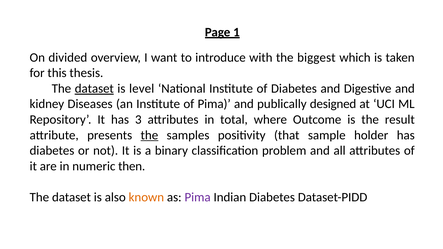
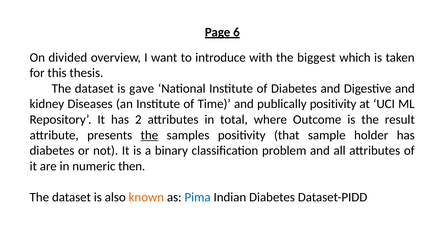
1: 1 -> 6 (236, 32)
dataset underline: present -> none (94, 89)
level: level -> gave (142, 89)
of Pima: Pima -> Time (214, 104)
publically designed: designed -> positivity (333, 104)
3: 3 -> 2 (138, 120)
Pima colour: purple -> blue (198, 197)
